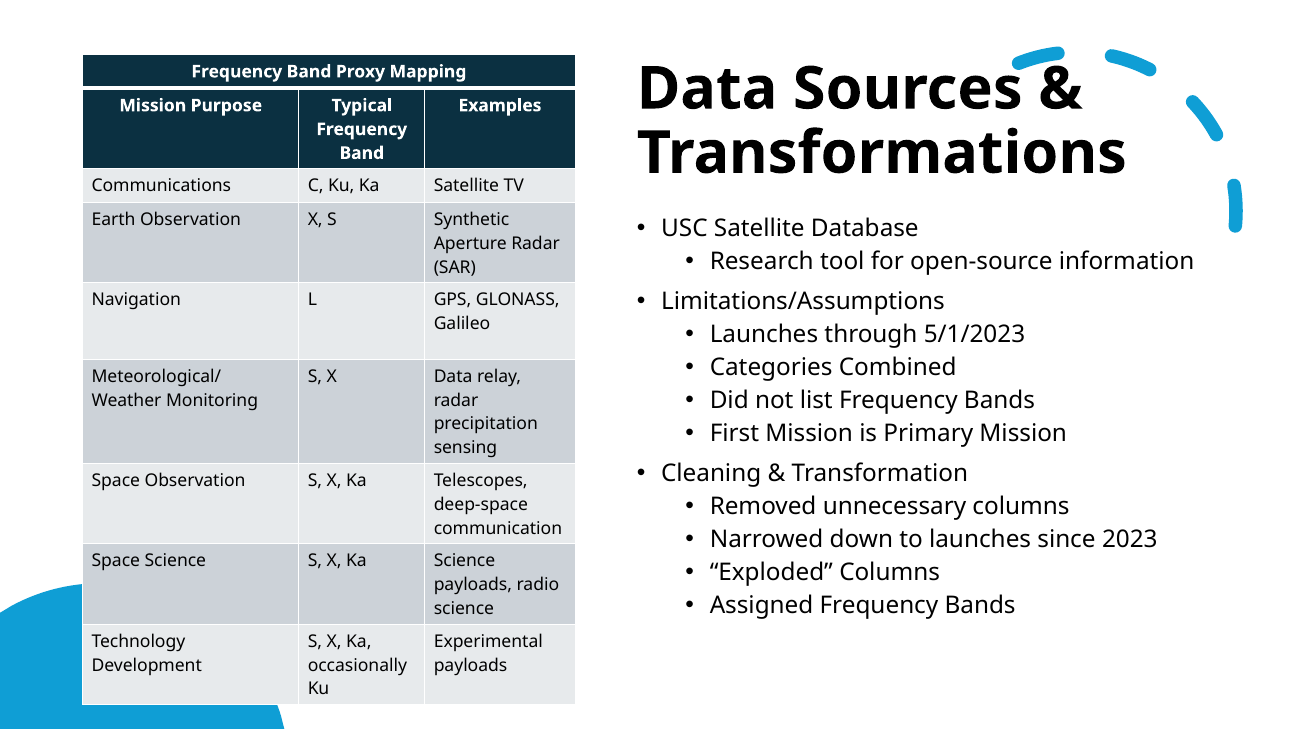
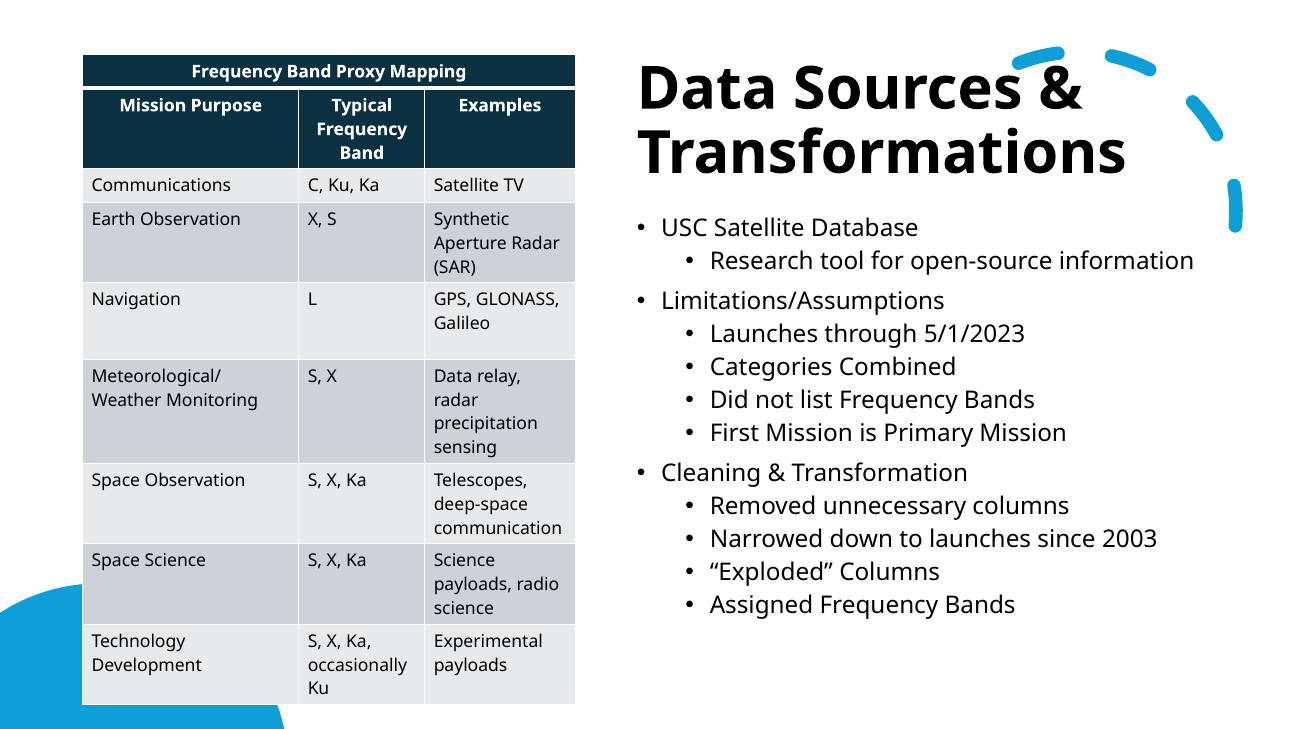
2023: 2023 -> 2003 (1130, 540)
